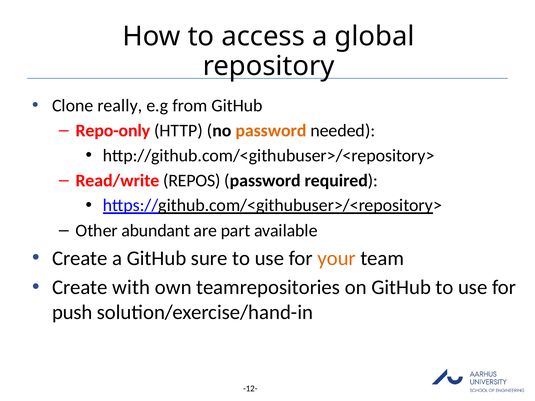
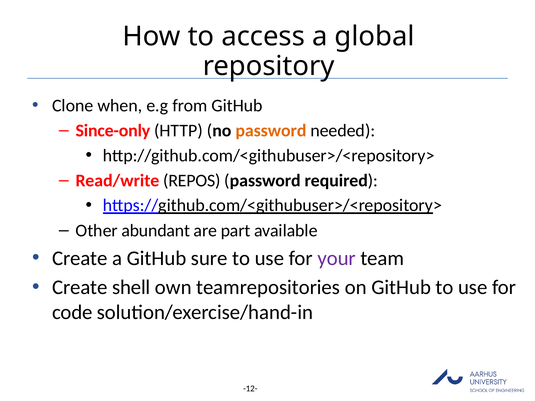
really: really -> when (120, 106)
Repo-only: Repo-only -> Since-only (113, 131)
your colour: orange -> purple (337, 258)
with: with -> shell (131, 288)
push: push -> code (72, 313)
